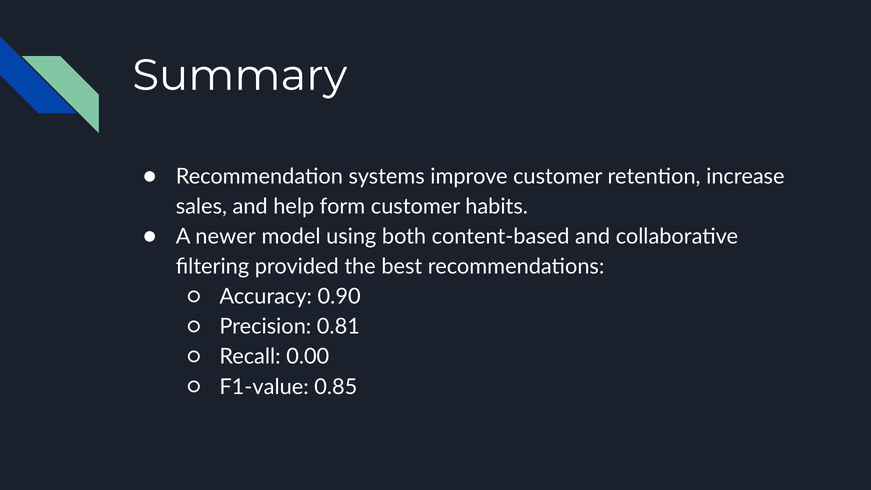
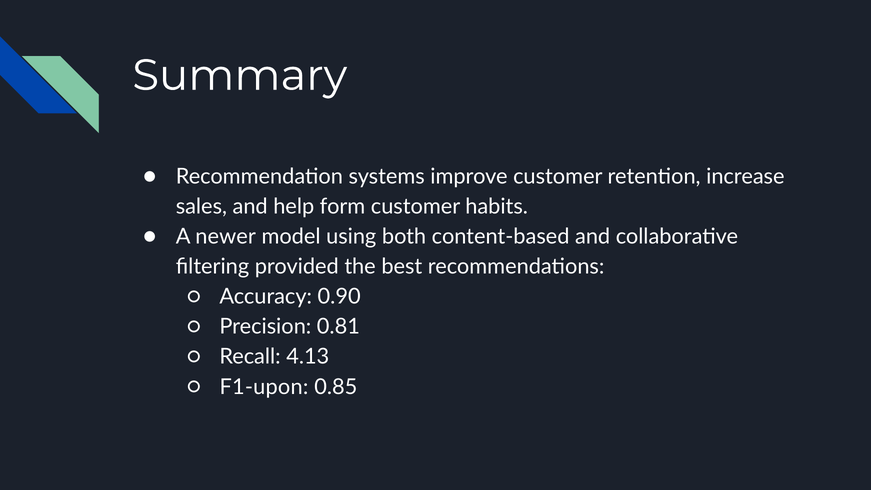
0.00: 0.00 -> 4.13 (308, 357)
F1-value: F1-value -> F1-upon (264, 387)
